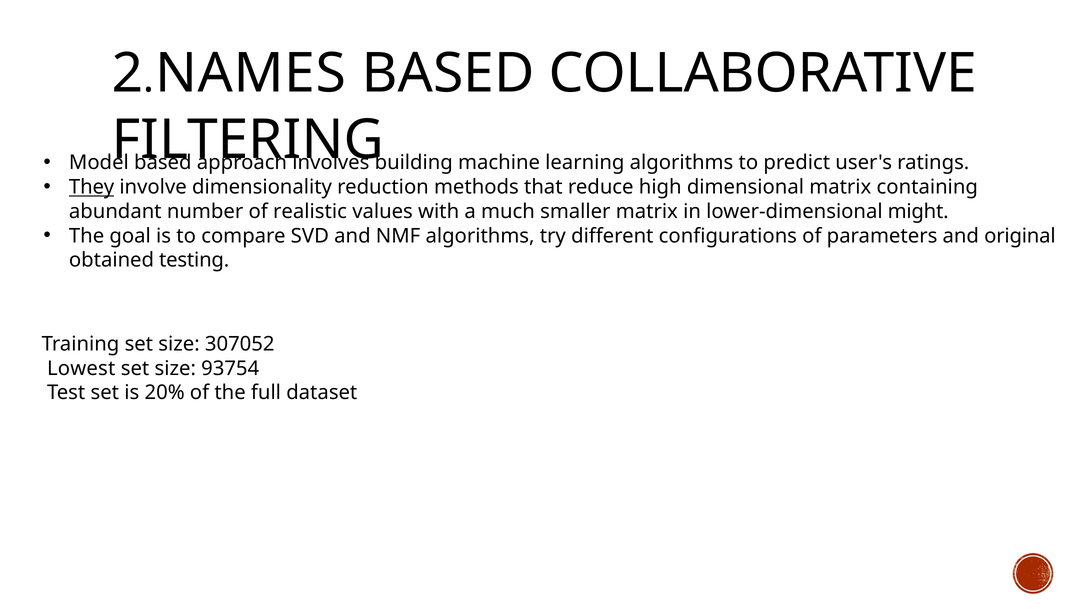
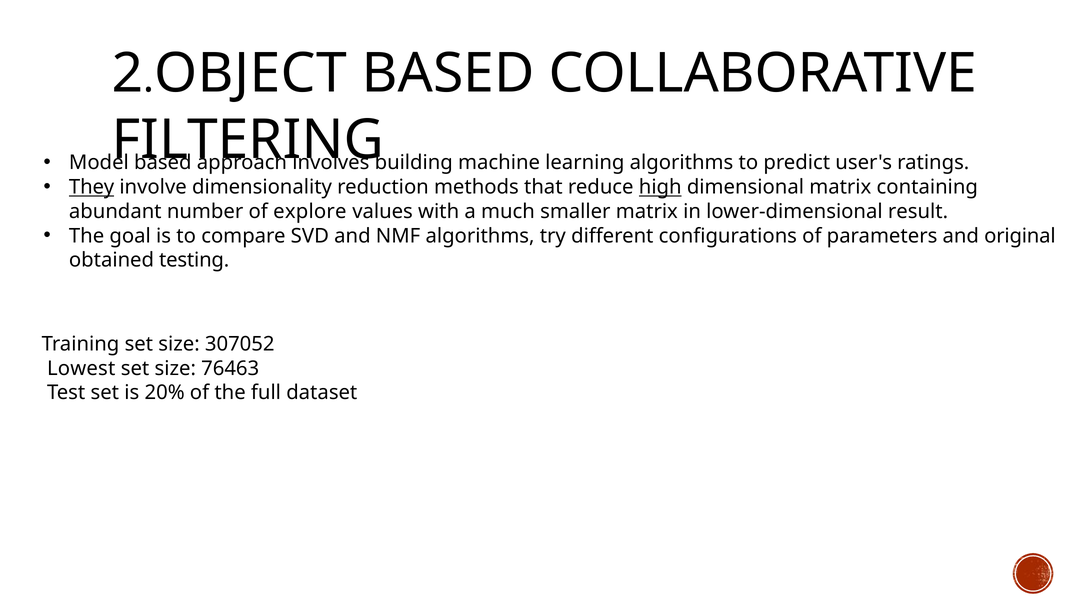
NAMES: NAMES -> OBJECT (251, 74)
high underline: none -> present (660, 187)
realistic: realistic -> explore (310, 212)
might: might -> result (918, 212)
93754: 93754 -> 76463 (230, 368)
